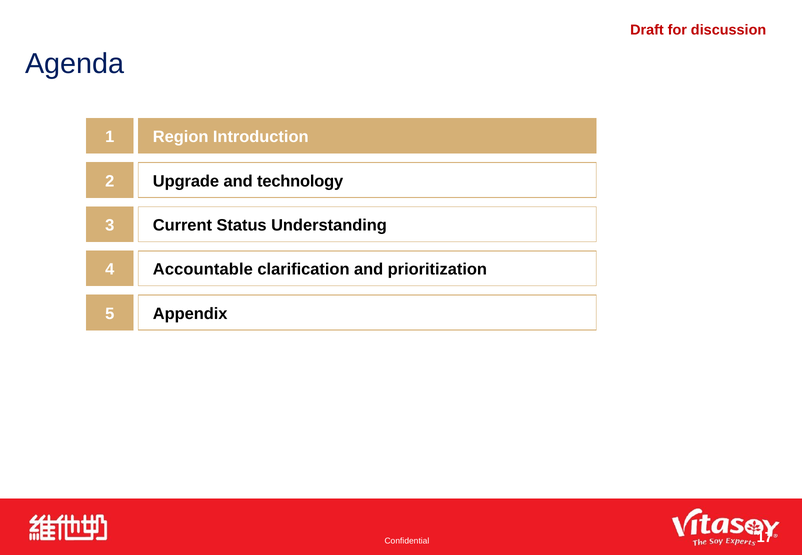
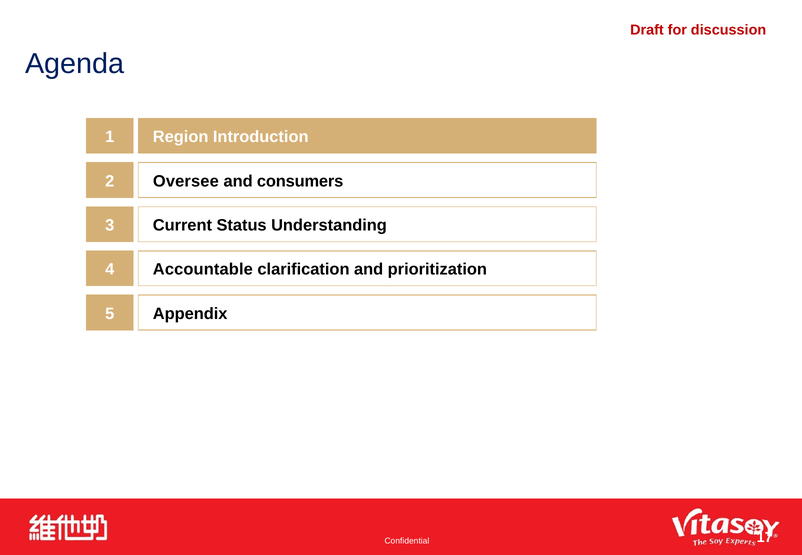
Upgrade: Upgrade -> Oversee (186, 181)
technology: technology -> consumers (300, 181)
